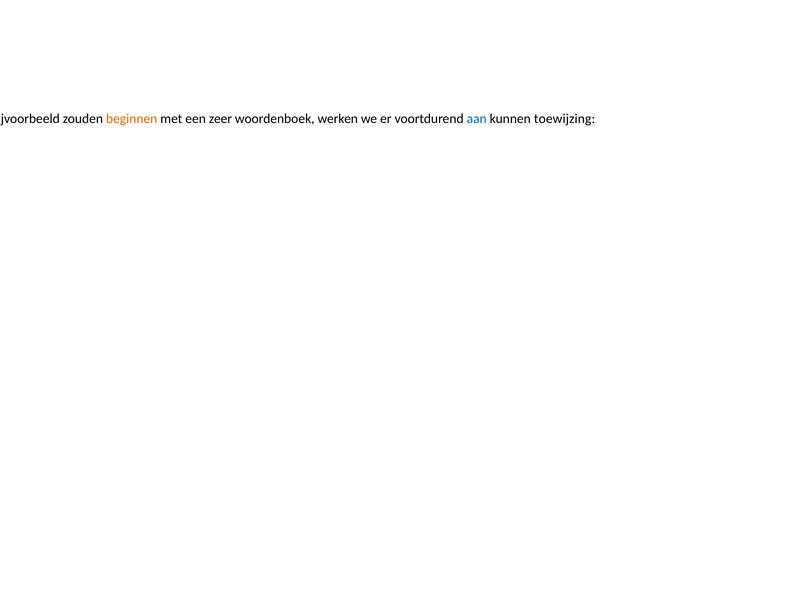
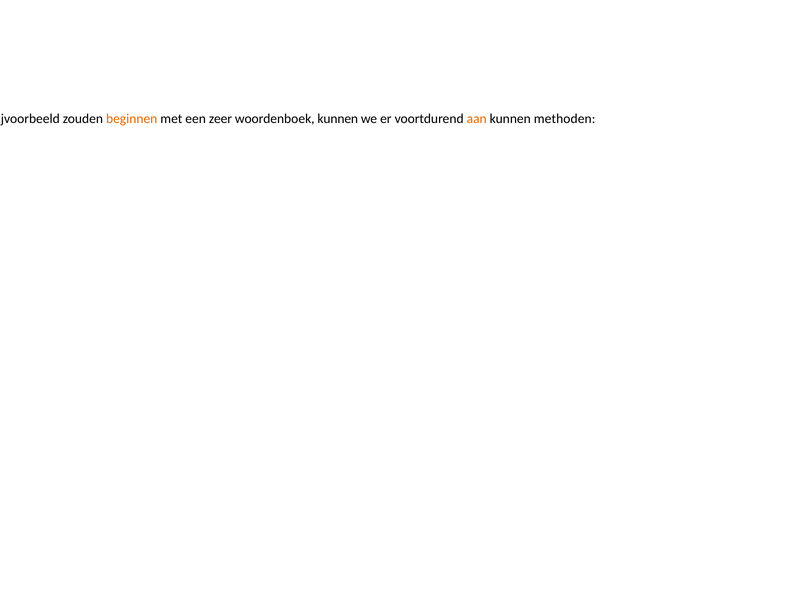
woordenboek werken: werken -> kunnen (338, 119)
aan colour: blue -> orange (477, 119)
kunnen toewijzing: toewijzing -> methoden (565, 119)
